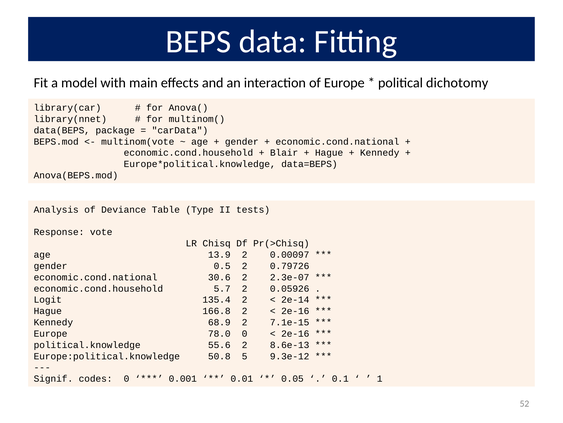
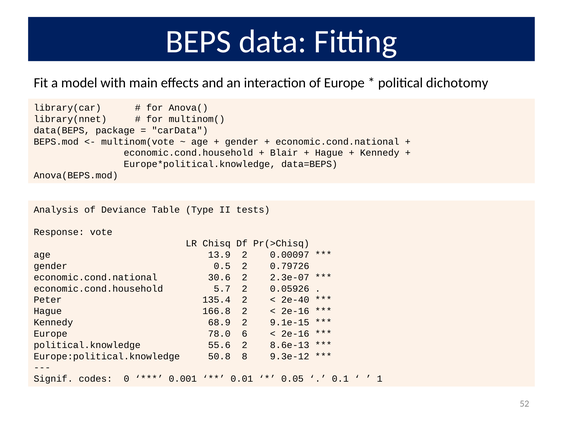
Logit: Logit -> Peter (48, 299)
2e-14: 2e-14 -> 2e-40 (295, 299)
7.1e-15: 7.1e-15 -> 9.1e-15 (290, 322)
78.0 0: 0 -> 6 (245, 333)
5: 5 -> 8 (245, 356)
